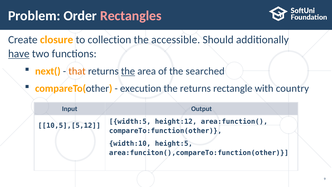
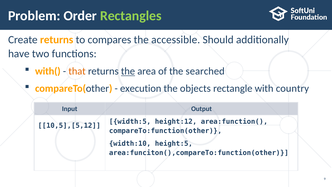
Rectangles colour: pink -> light green (131, 16)
Create closure: closure -> returns (57, 40)
collection: collection -> compares (109, 40)
have underline: present -> none (19, 54)
next(: next( -> with( (48, 71)
the returns: returns -> objects (195, 88)
